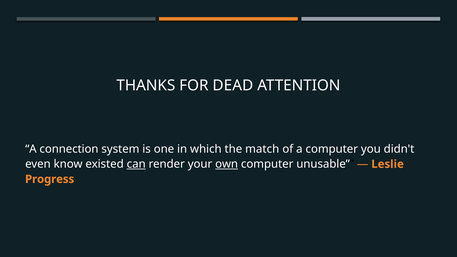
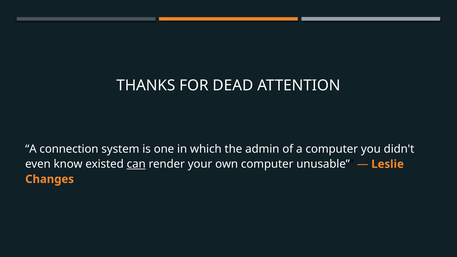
match: match -> admin (262, 149)
own underline: present -> none (227, 164)
Progress: Progress -> Changes (50, 179)
